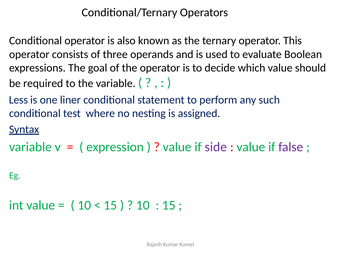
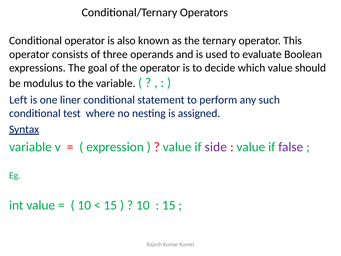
required: required -> modulus (43, 83)
Less: Less -> Left (18, 100)
